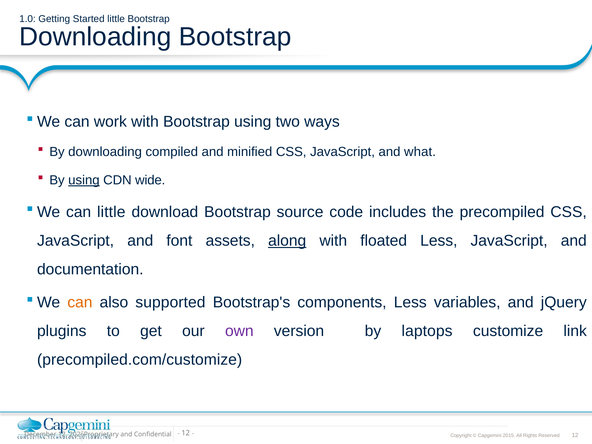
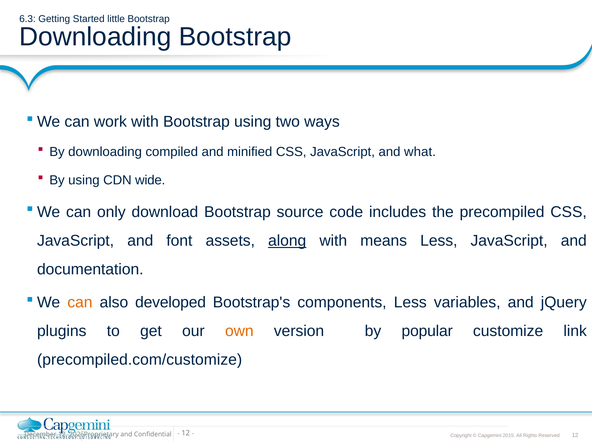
1.0: 1.0 -> 6.3 (27, 19)
using underline: present -> none (84, 180)
can little: little -> only (111, 212)
floated: floated -> means (384, 241)
supported: supported -> developed (171, 302)
own colour: purple -> orange (239, 331)
laptops: laptops -> popular (427, 331)
